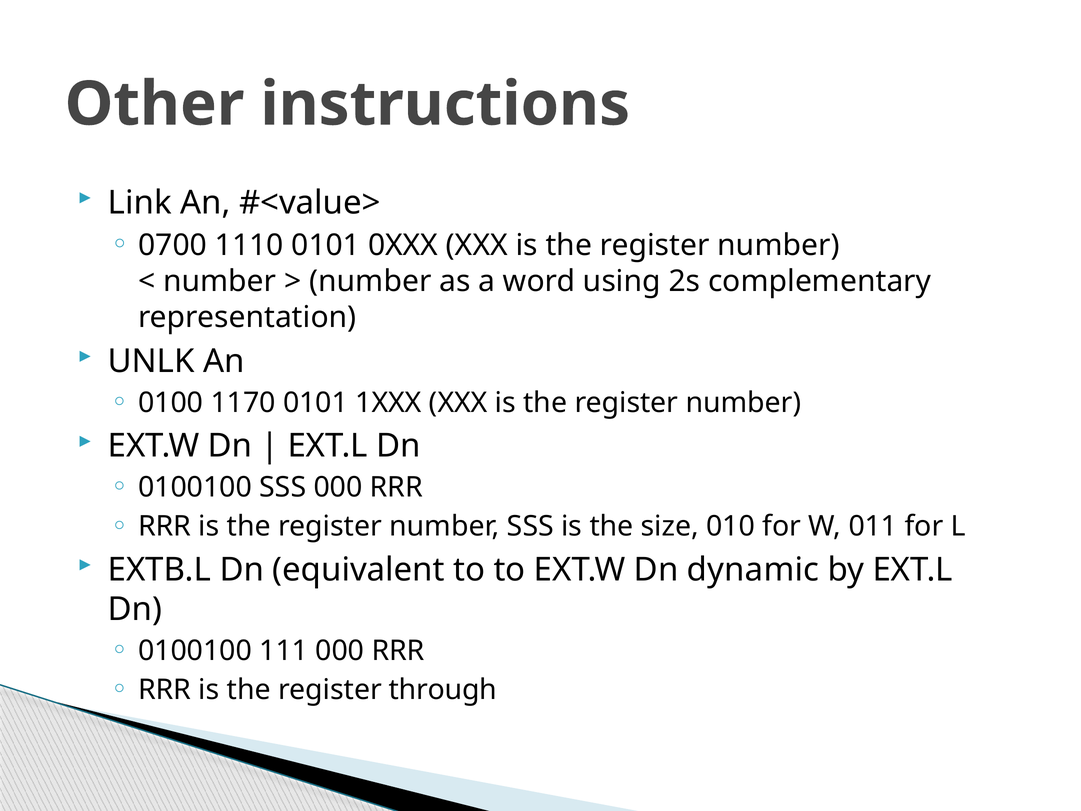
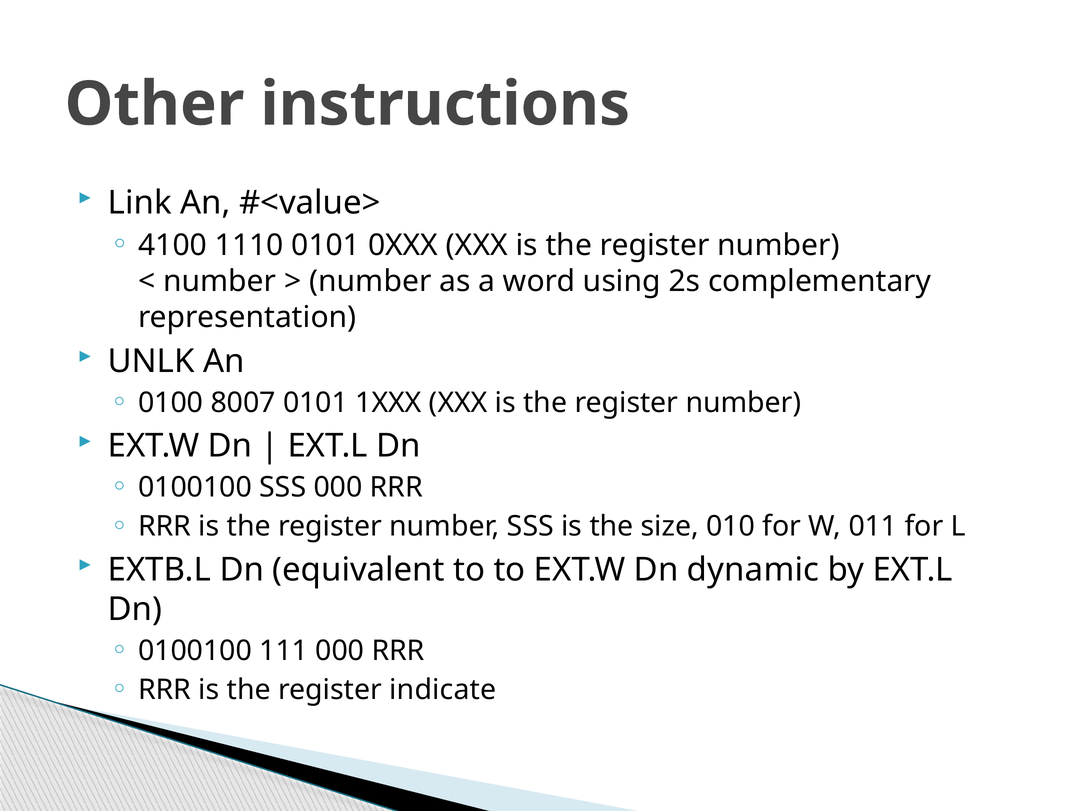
0700: 0700 -> 4100 (173, 245)
1170: 1170 -> 8007 (243, 403)
through: through -> indicate (443, 690)
